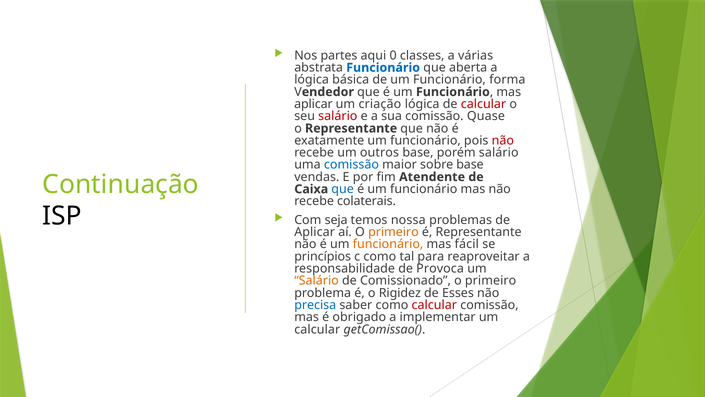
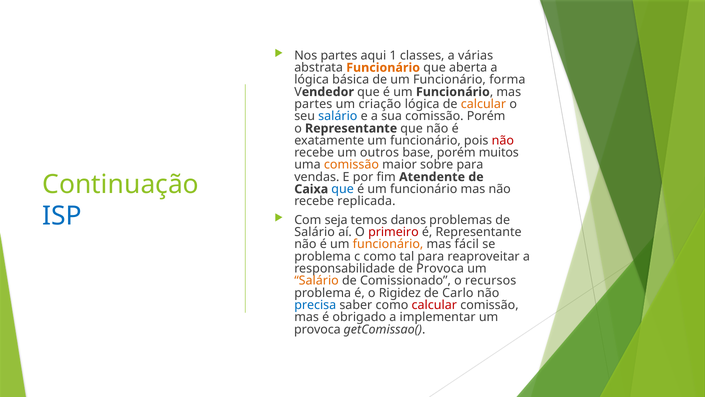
0: 0 -> 1 (393, 55)
Funcionário colour: blue -> orange (383, 68)
aplicar: aplicar -> partes (313, 104)
calcular colour: red -> orange (483, 104)
salário colour: red -> blue (338, 116)
comissão Quase: Quase -> Porém (486, 116)
porém salário: salário -> muitos (499, 153)
comissão colour: blue -> orange (351, 165)
sobre base: base -> para (470, 165)
colaterais: colaterais -> replicada (366, 201)
ISP colour: black -> blue (62, 216)
nossa: nossa -> danos (408, 220)
Aplicar: Aplicar -> Salário (315, 232)
primeiro colour: orange -> red (393, 232)
princípios: princípios -> problema (323, 256)
Comissionado o primeiro: primeiro -> recursos (491, 280)
Esses: Esses -> Carlo (458, 293)
calcular: calcular -> provoca (317, 329)
